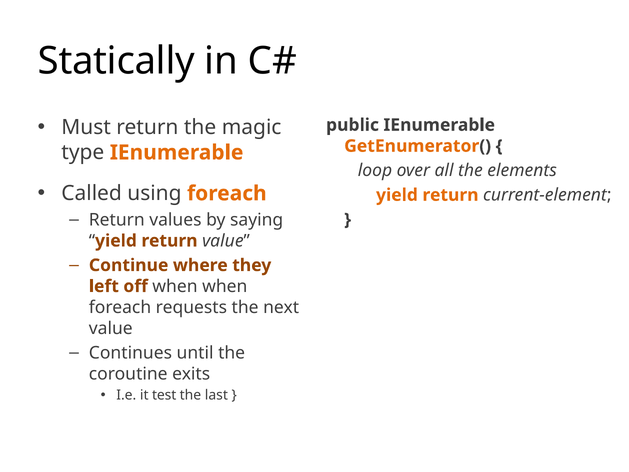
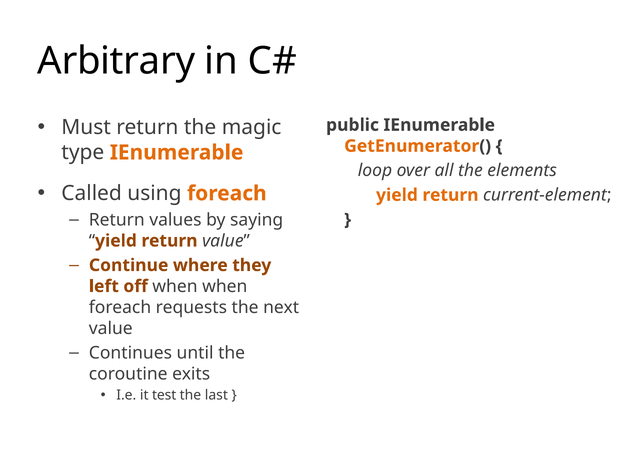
Statically: Statically -> Arbitrary (116, 61)
